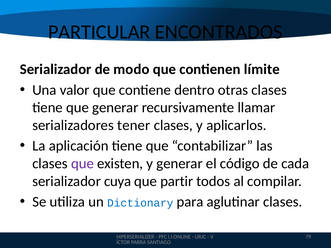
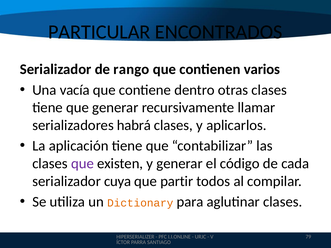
modo: modo -> rango (131, 69)
límite: límite -> varios (262, 69)
valor: valor -> vacía (75, 90)
tener: tener -> habrá (134, 125)
Dictionary colour: blue -> orange (140, 203)
